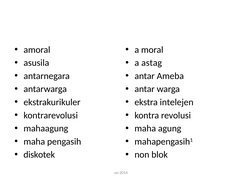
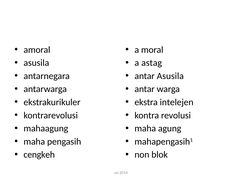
antar Ameba: Ameba -> Asusila (170, 76)
diskotek: diskotek -> cengkeh (39, 155)
